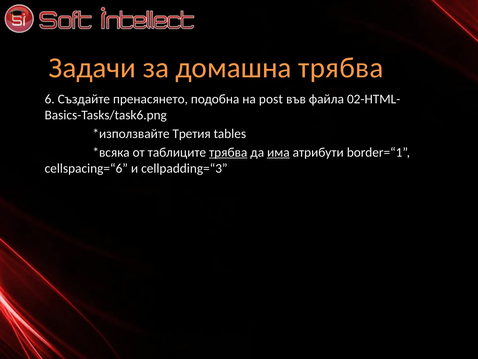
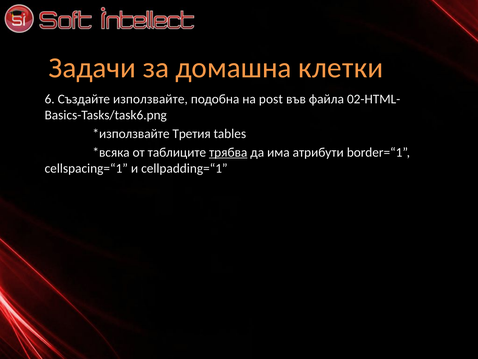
домашна трябва: трябва -> клетки (341, 68)
пренасянето: пренасянето -> използвайте (150, 99)
има underline: present -> none (278, 152)
cellspacing=“6: cellspacing=“6 -> cellspacing=“1 (86, 168)
cellpadding=“3: cellpadding=“3 -> cellpadding=“1 (184, 168)
